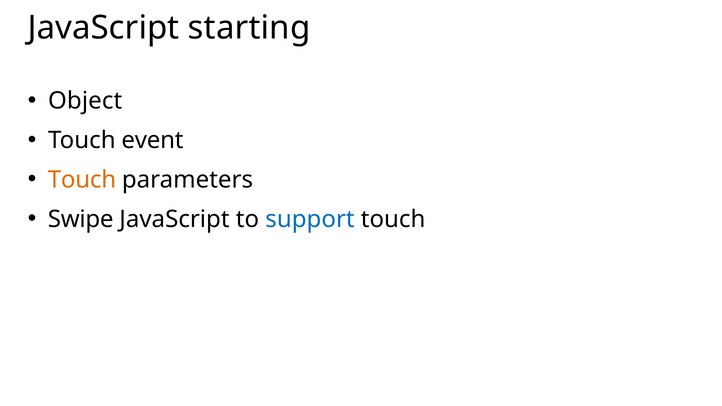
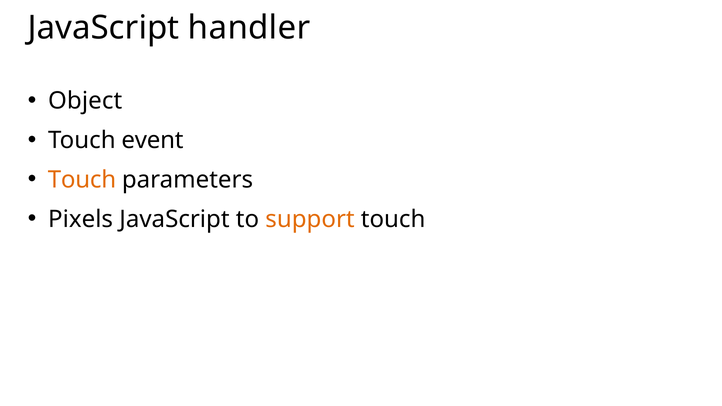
starting: starting -> handler (249, 28)
Swipe: Swipe -> Pixels (81, 219)
support colour: blue -> orange (310, 219)
